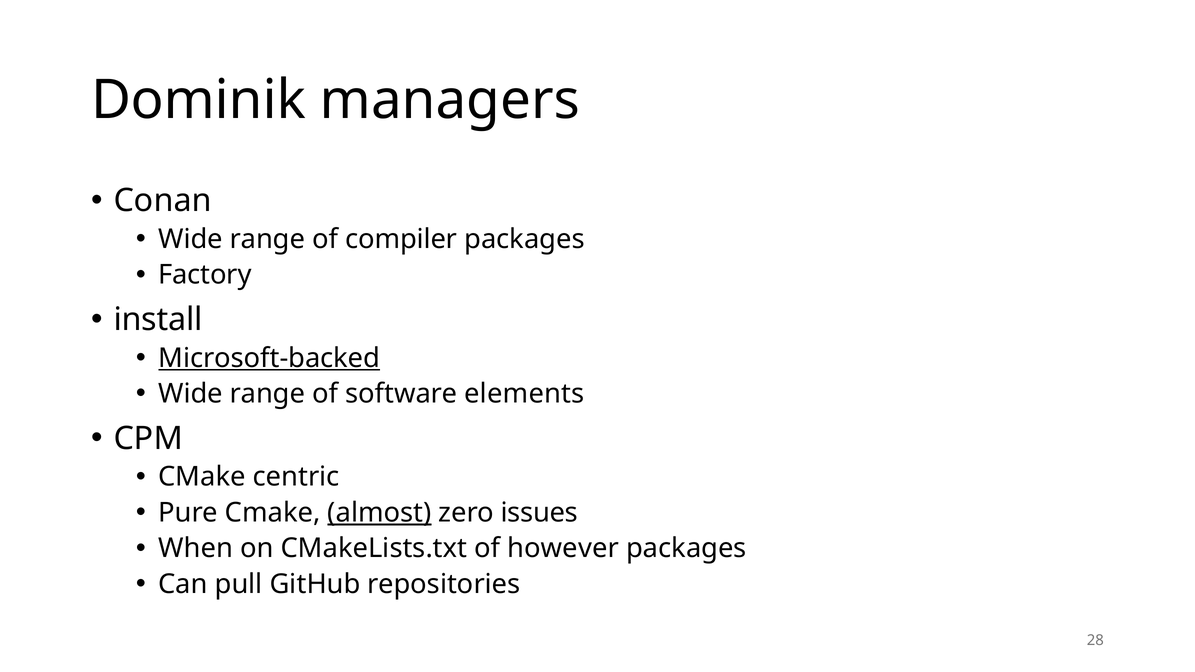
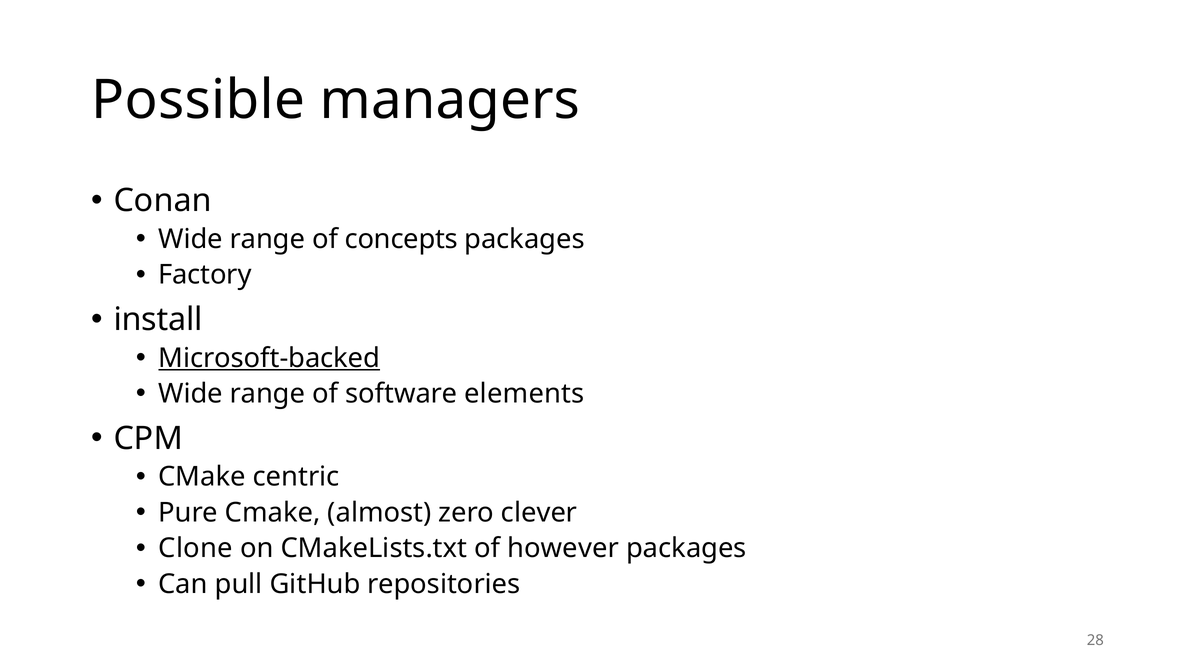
Dominik: Dominik -> Possible (198, 100)
compiler: compiler -> concepts (401, 239)
almost underline: present -> none (379, 513)
issues: issues -> clever (539, 513)
When: When -> Clone (196, 549)
